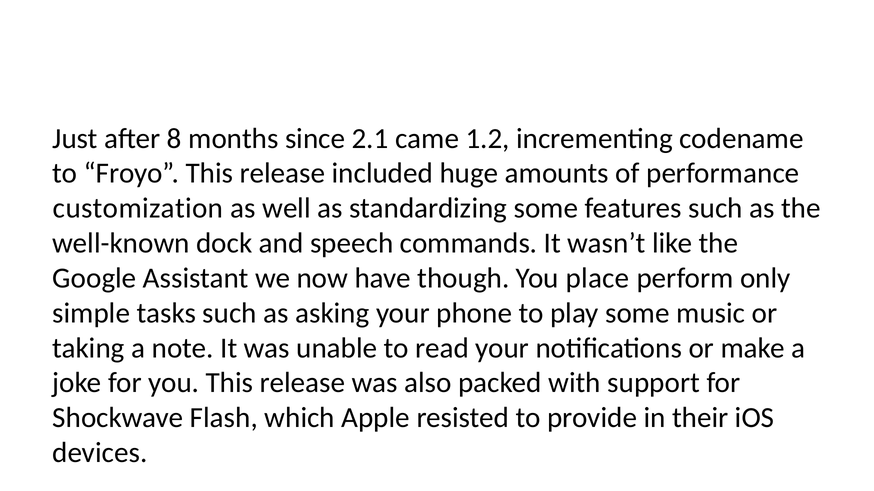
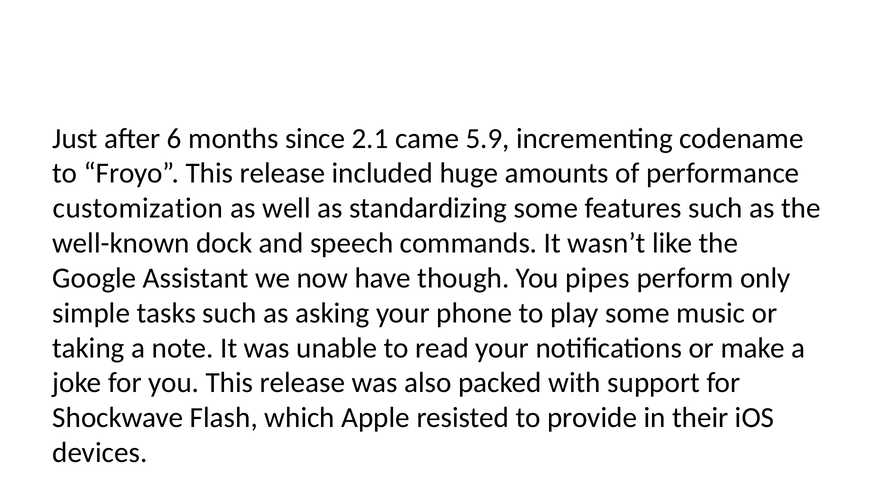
8: 8 -> 6 (174, 139)
1.2: 1.2 -> 5.9 (488, 139)
place: place -> pipes (598, 278)
